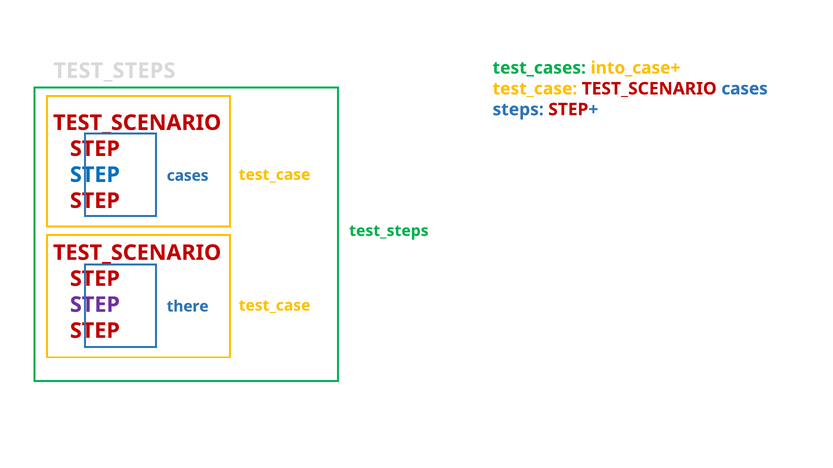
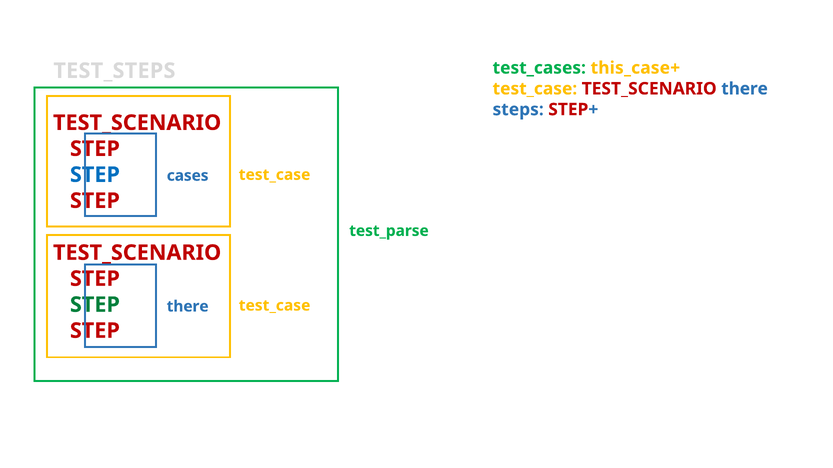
into_case+: into_case+ -> this_case+ (635, 68)
TEST_SCENARIO cases: cases -> there (745, 89)
test_steps: test_steps -> test_parse (389, 231)
STEP colour: purple -> green (95, 305)
